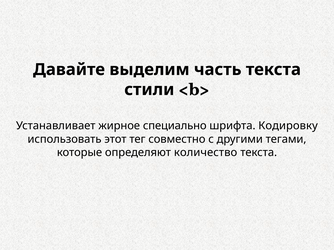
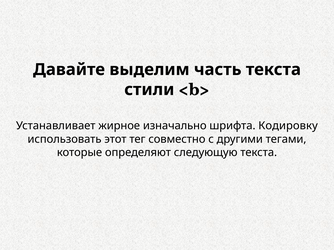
специально: специально -> изначально (175, 126)
количество: количество -> следующую (206, 153)
